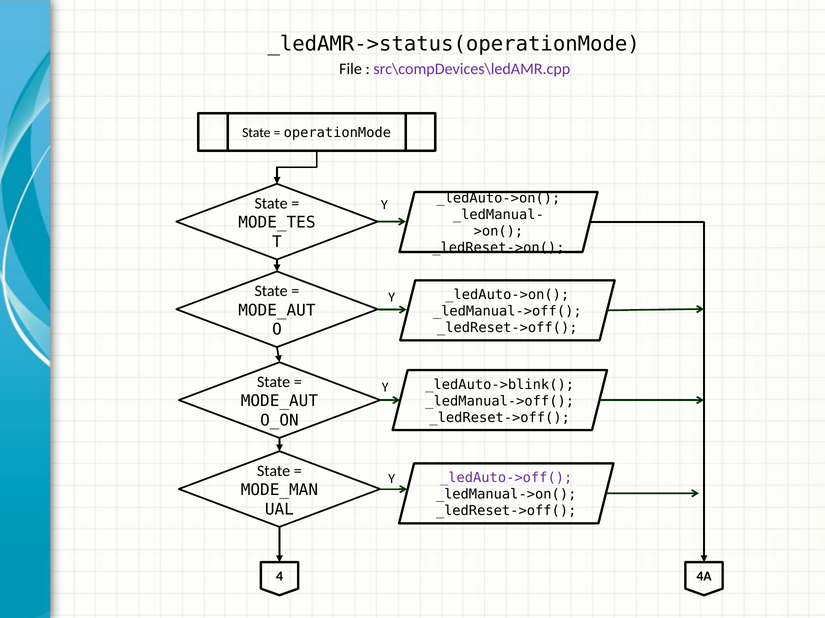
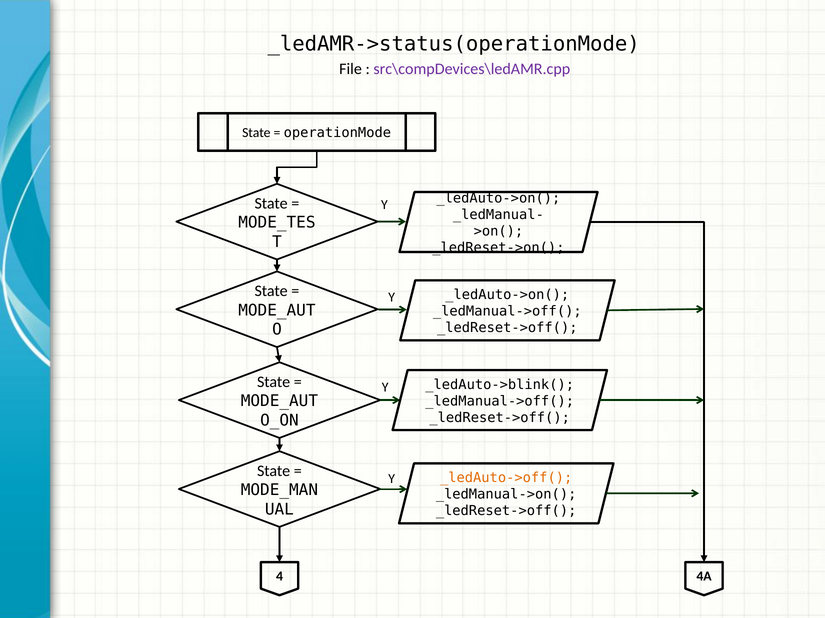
_ledAuto->off( colour: purple -> orange (506, 478)
